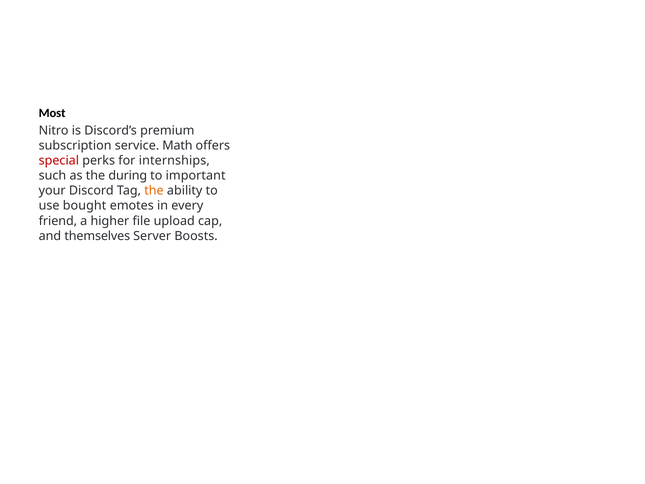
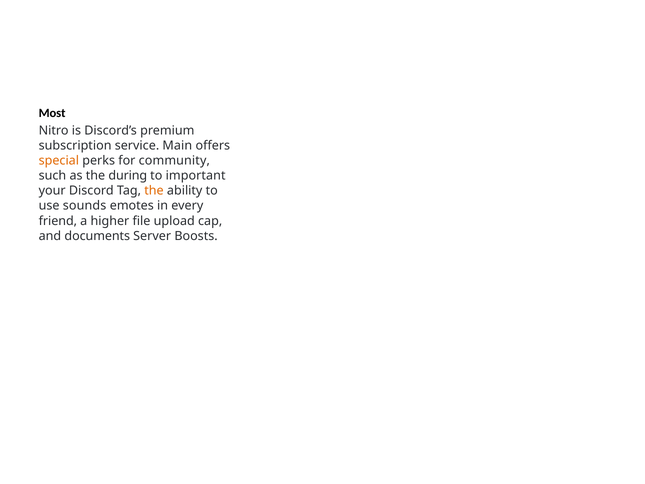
Math: Math -> Main (177, 145)
special colour: red -> orange (59, 161)
internships: internships -> community (174, 161)
bought: bought -> sounds (85, 206)
themselves: themselves -> documents (97, 236)
